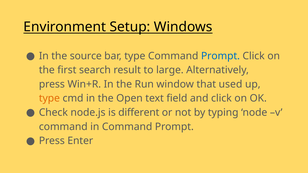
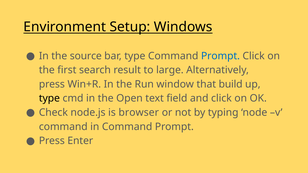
used: used -> build (231, 84)
type colour: orange -> black (49, 98)
different: different -> browser (139, 113)
